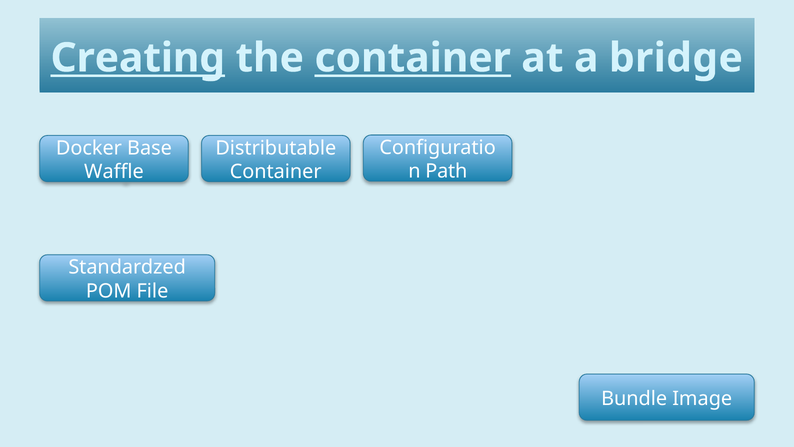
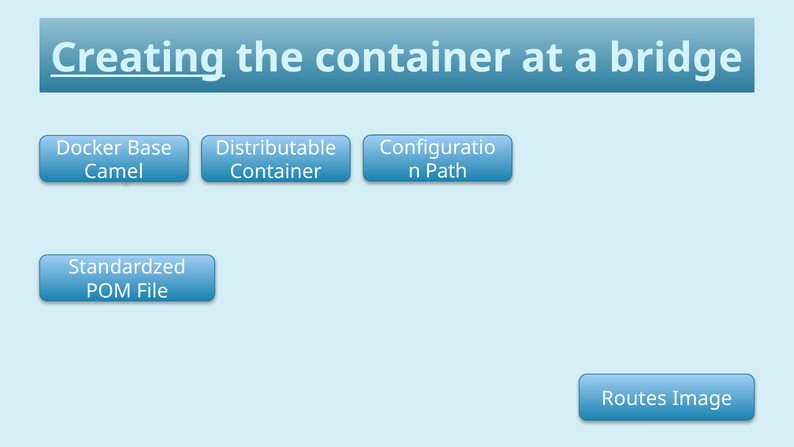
container underline: present -> none (413, 58)
Waffle: Waffle -> Camel (114, 172)
Bundle: Bundle -> Routes (634, 398)
